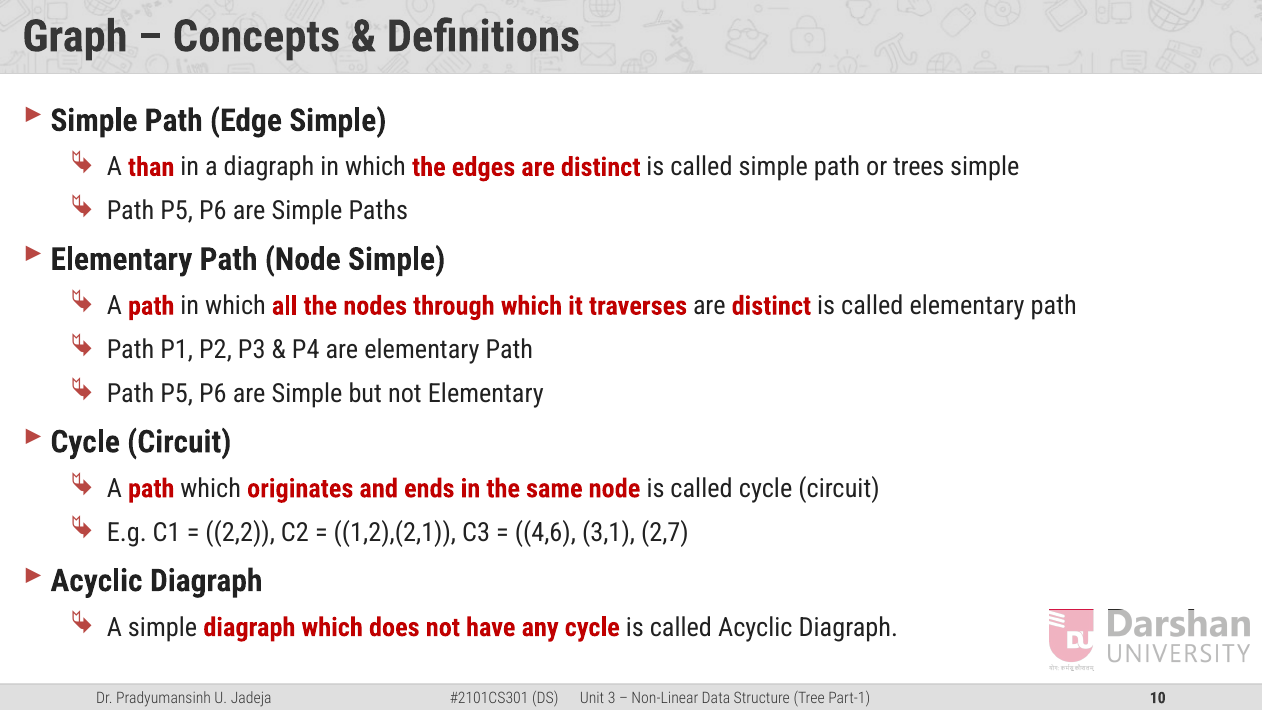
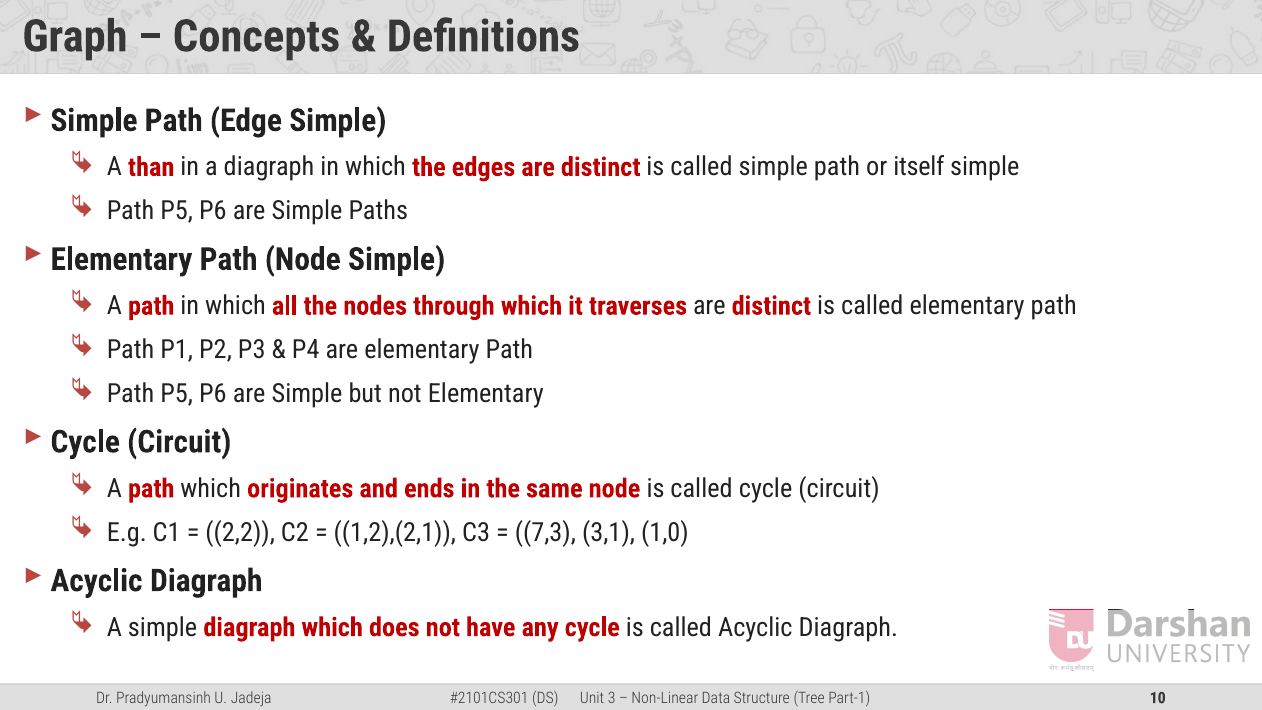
trees: trees -> itself (919, 167)
4,6: 4,6 -> 7,3 (545, 532)
2,7: 2,7 -> 1,0 (665, 532)
